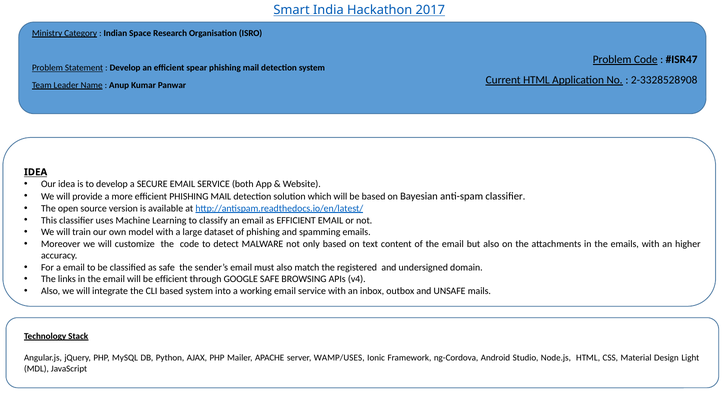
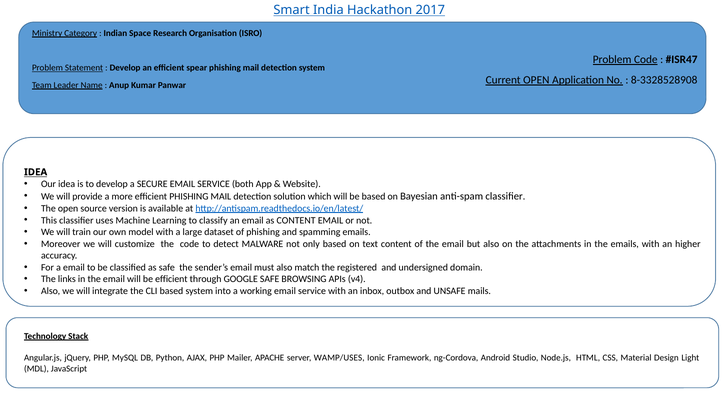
Current HTML: HTML -> OPEN (536, 80)
2-3328528908: 2-3328528908 -> 8-3328528908 (664, 80)
as EFFICIENT: EFFICIENT -> CONTENT (296, 220)
